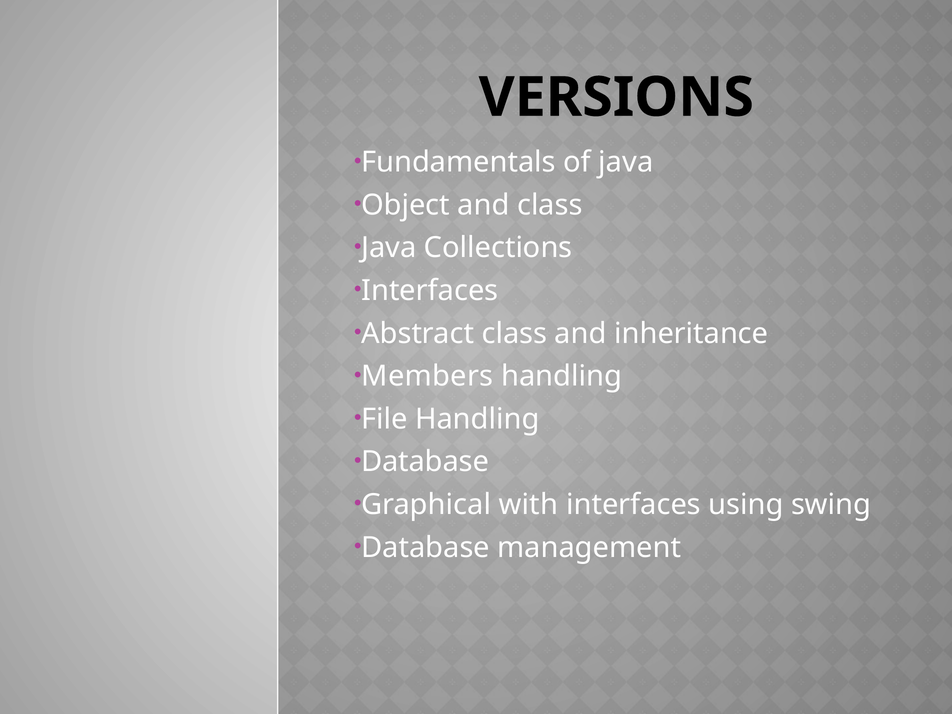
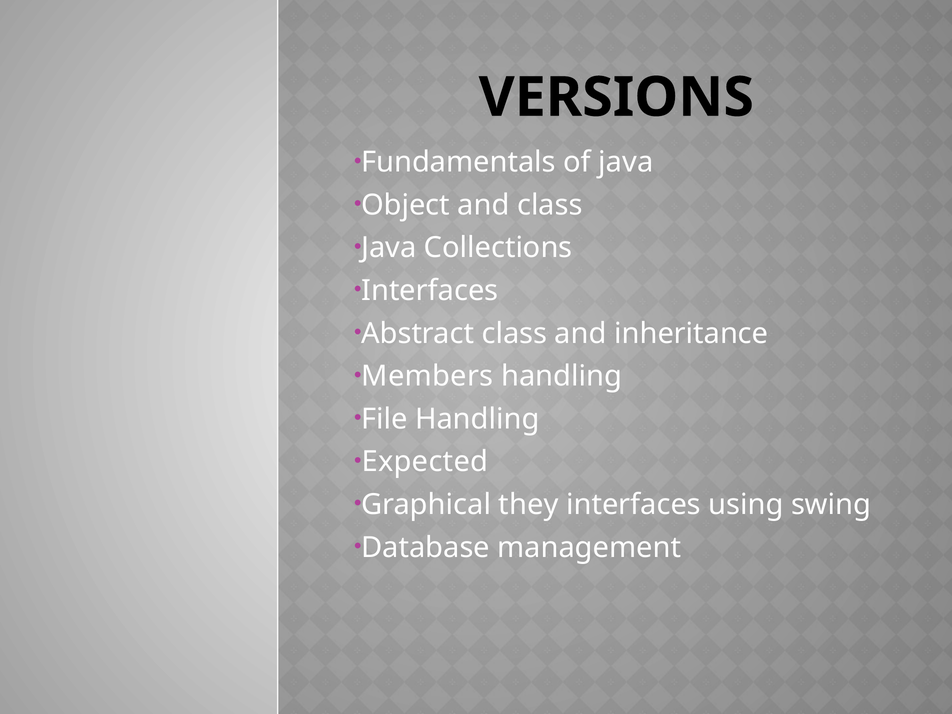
Database: Database -> Expected (425, 462)
with: with -> they (528, 505)
